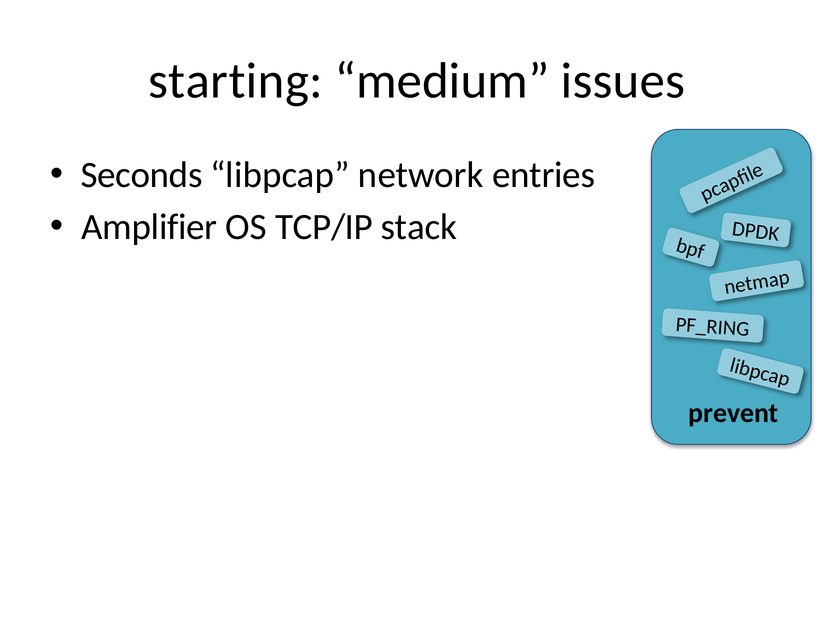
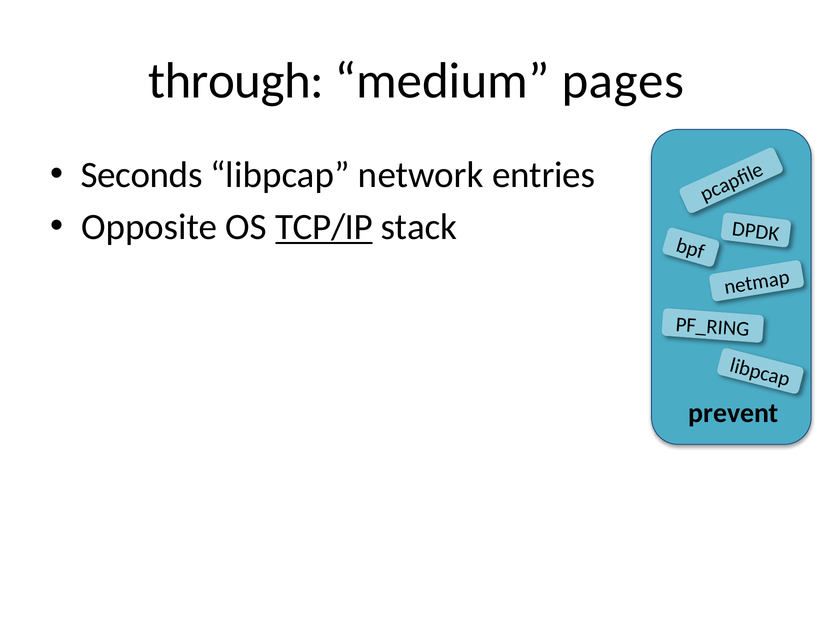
starting: starting -> through (236, 81)
issues: issues -> pages (623, 81)
Amplifier: Amplifier -> Opposite (149, 227)
TCP/IP underline: none -> present (324, 227)
